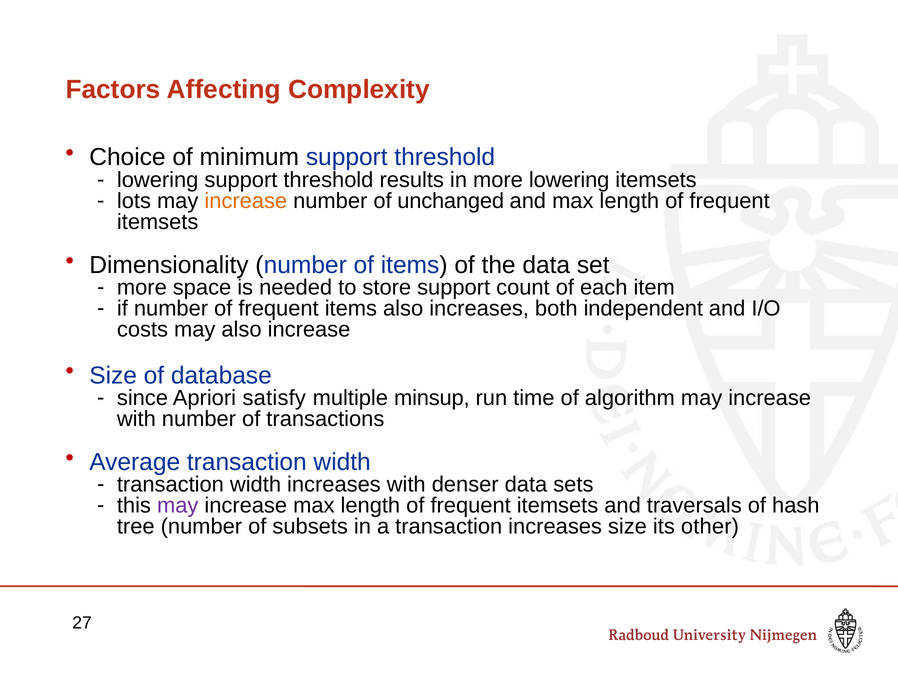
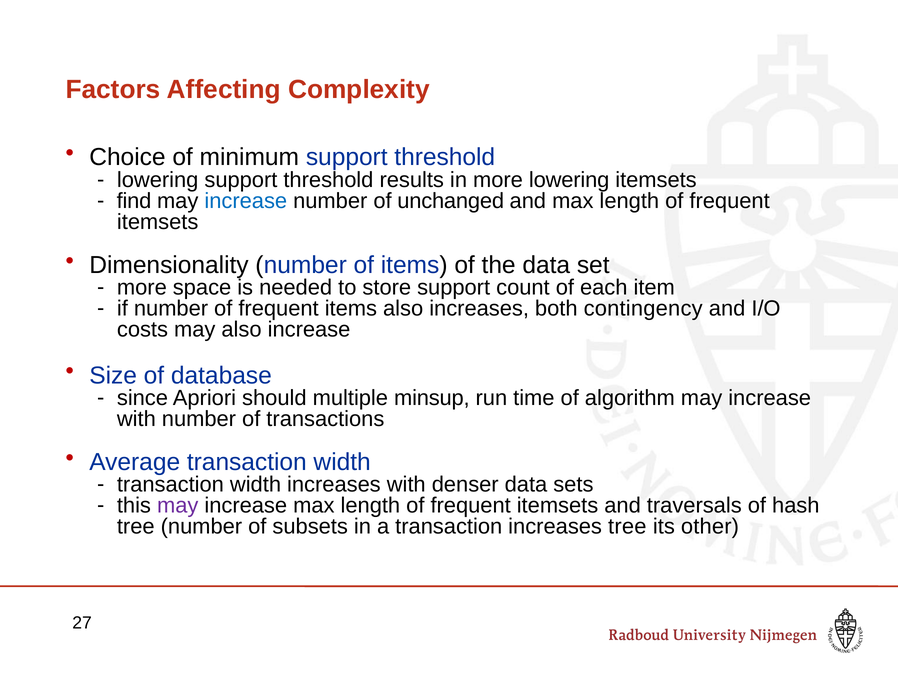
lots: lots -> find (134, 201)
increase colour: orange -> blue (246, 201)
independent: independent -> contingency (643, 308)
satisfy: satisfy -> should (274, 398)
increases size: size -> tree (627, 526)
